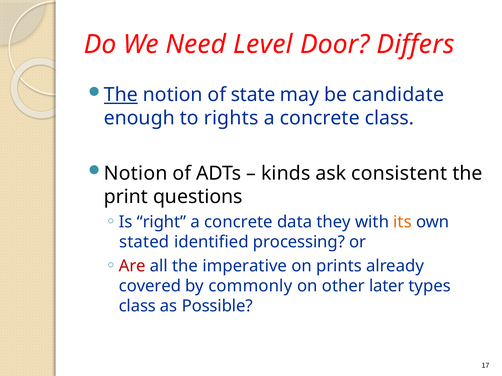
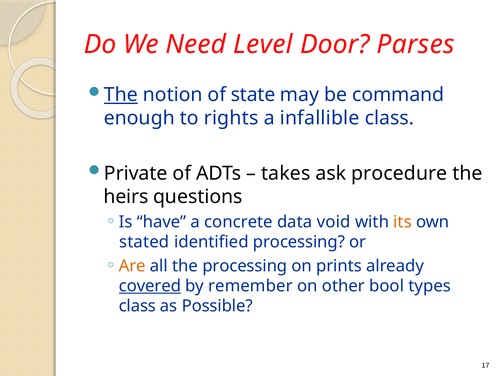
Differs: Differs -> Parses (416, 44)
candidate: candidate -> command (398, 95)
concrete: concrete -> infallible (320, 118)
Notion: Notion -> Private (136, 174)
kinds: kinds -> takes (286, 174)
consistent: consistent -> procedure (399, 174)
print: print -> heirs (126, 197)
right: right -> have (162, 222)
they: they -> void (334, 222)
Are colour: red -> orange (132, 266)
the imperative: imperative -> processing (245, 266)
covered underline: none -> present (150, 286)
commonly: commonly -> remember (250, 286)
later: later -> bool (387, 286)
